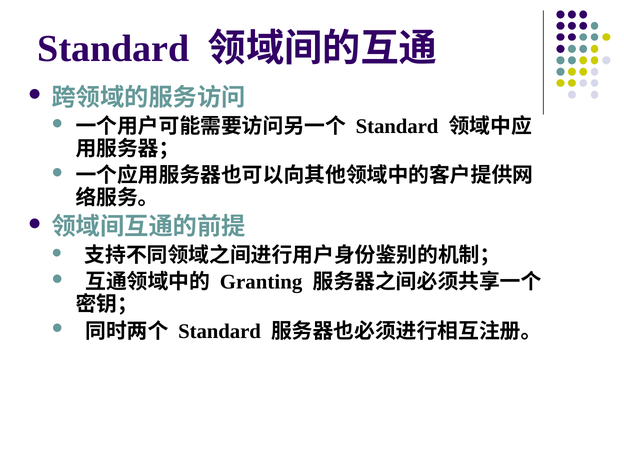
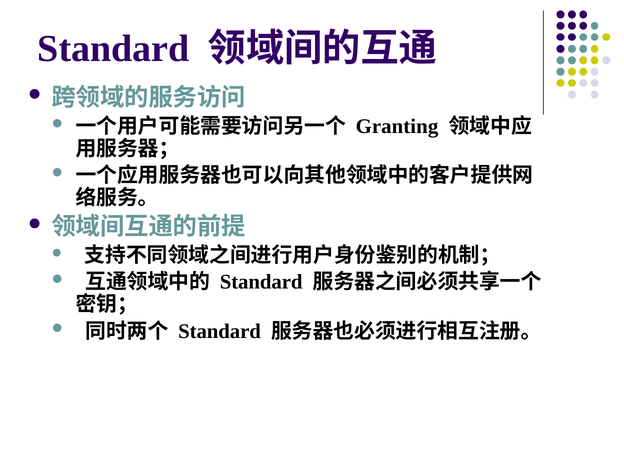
Standard: Standard -> Granting (397, 126)
Granting: Granting -> Standard (261, 282)
